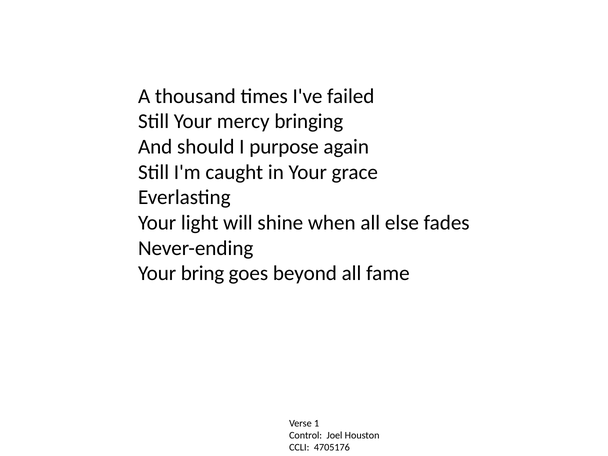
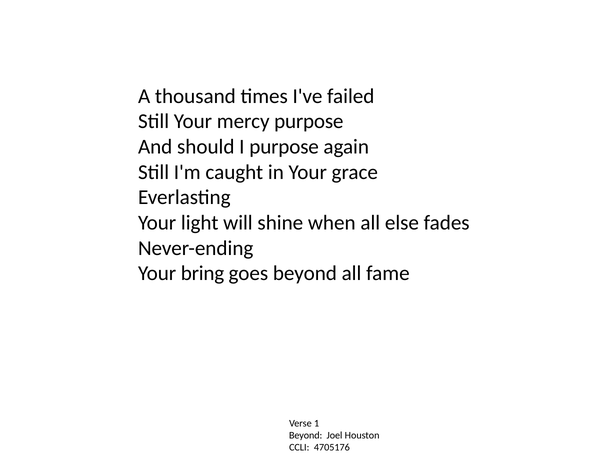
mercy bringing: bringing -> purpose (309, 121)
Control: Control -> Beyond (306, 435)
